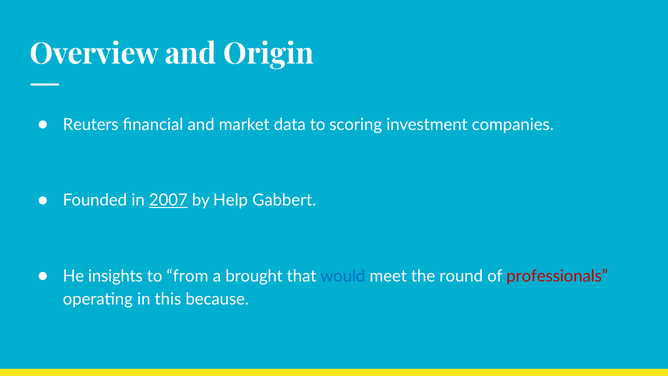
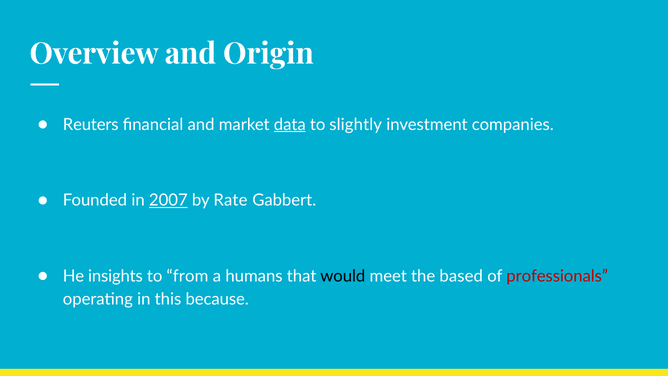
data underline: none -> present (290, 124)
scoring: scoring -> slightly (356, 124)
Help: Help -> Rate (230, 200)
brought: brought -> humans (254, 276)
would colour: blue -> black (343, 276)
round: round -> based (461, 276)
